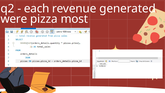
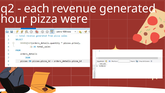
were: were -> hour (14, 19)
most: most -> were (74, 19)
